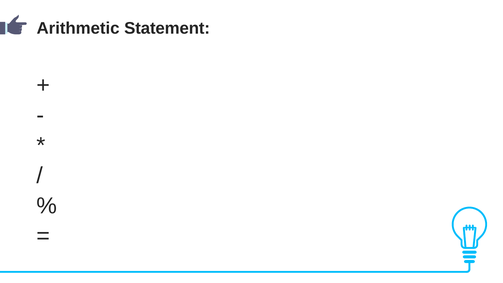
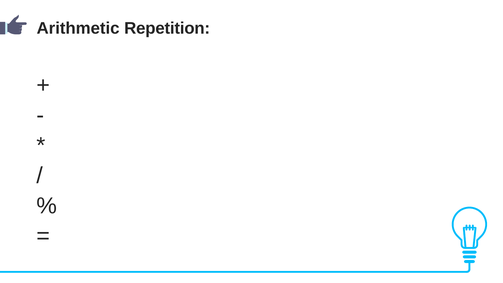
Statement: Statement -> Repetition (167, 28)
